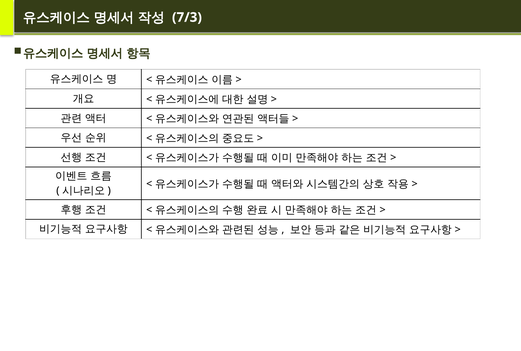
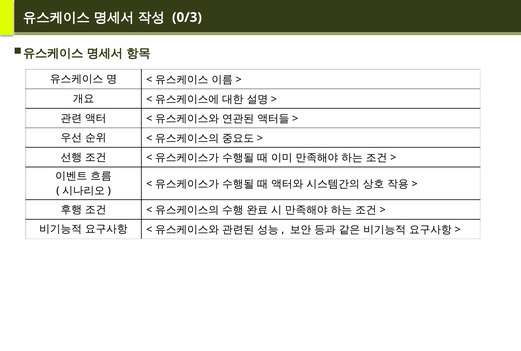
7/3: 7/3 -> 0/3 (187, 17)
